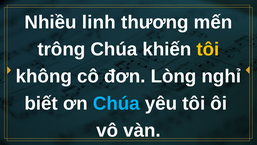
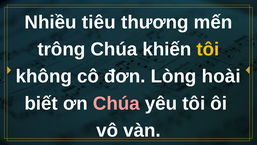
linh: linh -> tiêu (99, 22)
nghỉ: nghỉ -> hoài (221, 76)
Chúa colour: light blue -> pink (116, 103)
